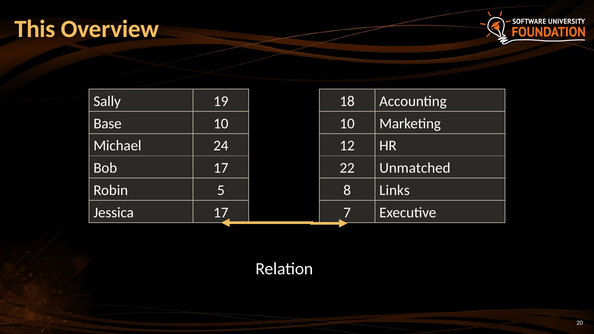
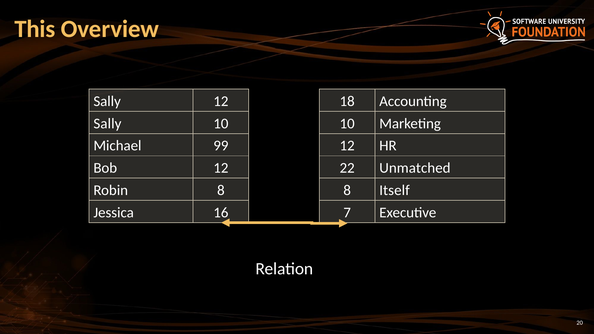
Sally 19: 19 -> 12 (221, 101)
Base: Base -> Sally (107, 124)
24: 24 -> 99 (221, 146)
Bob 17: 17 -> 12 (221, 168)
Robin 5: 5 -> 8 (221, 190)
Links: Links -> Itself (395, 190)
Jessica 17: 17 -> 16 (221, 213)
